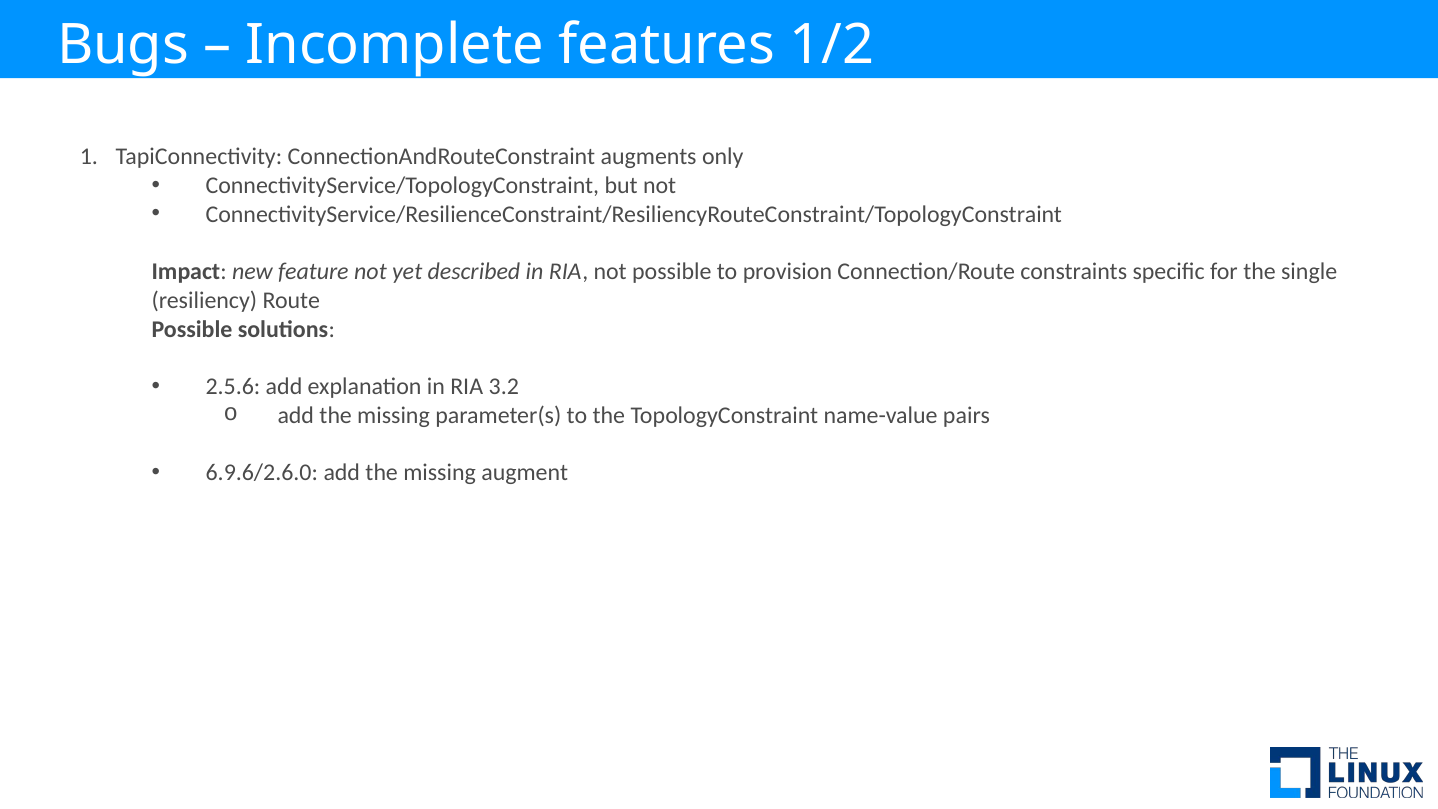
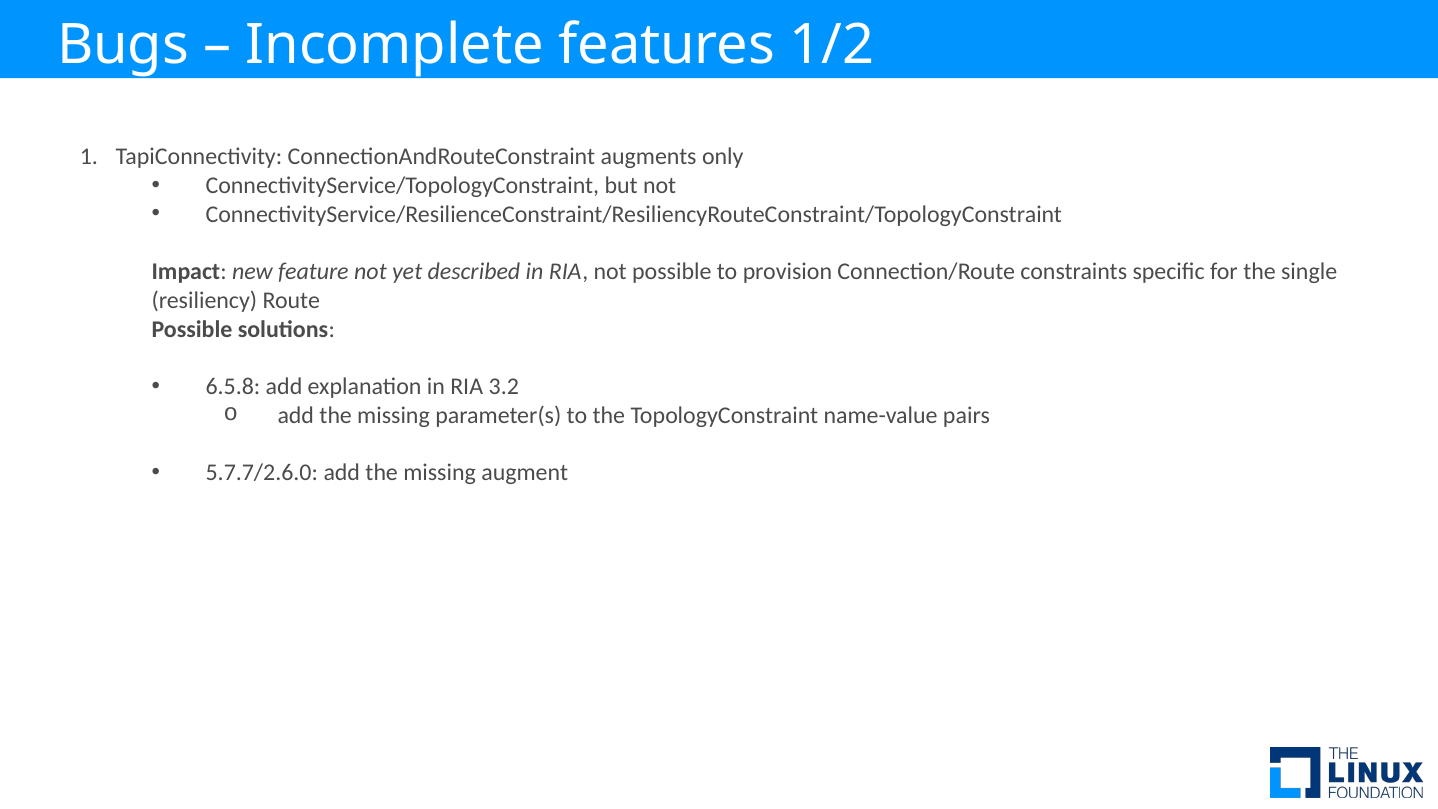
2.5.6: 2.5.6 -> 6.5.8 (233, 387)
6.9.6/2.6.0: 6.9.6/2.6.0 -> 5.7.7/2.6.0 (262, 473)
